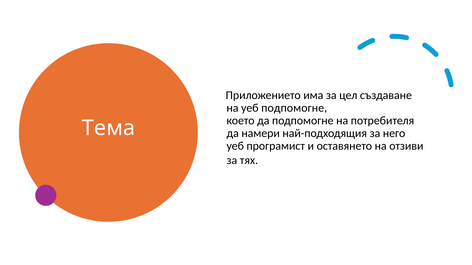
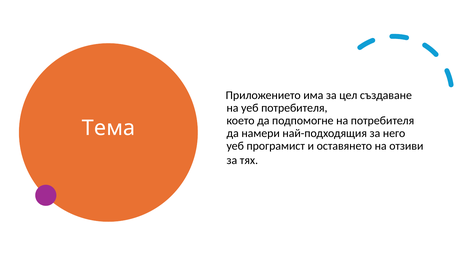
уеб подпомогне: подпомогне -> потребителя (294, 108)
